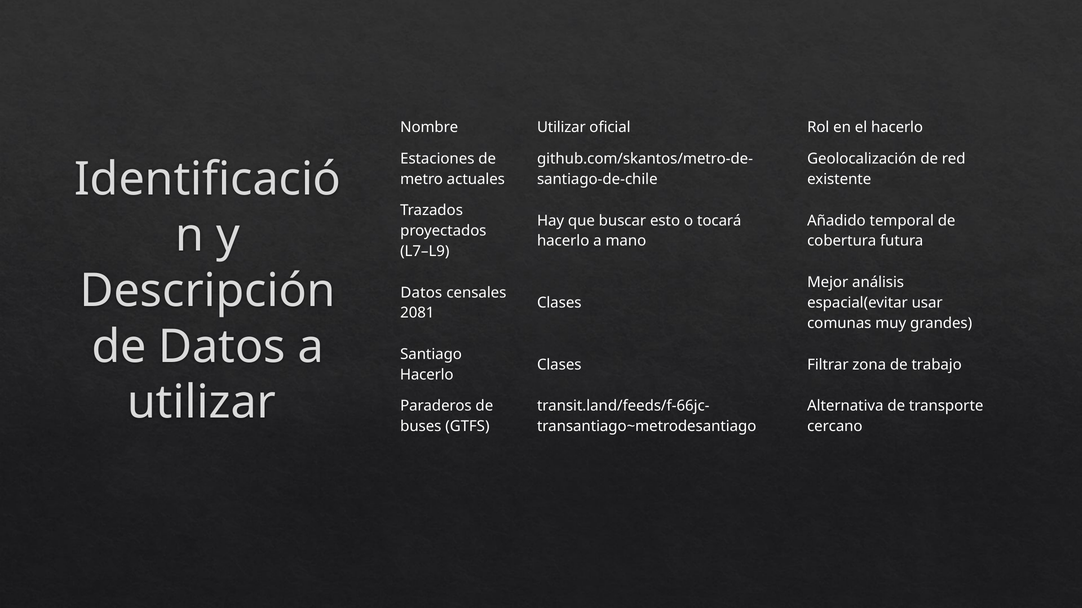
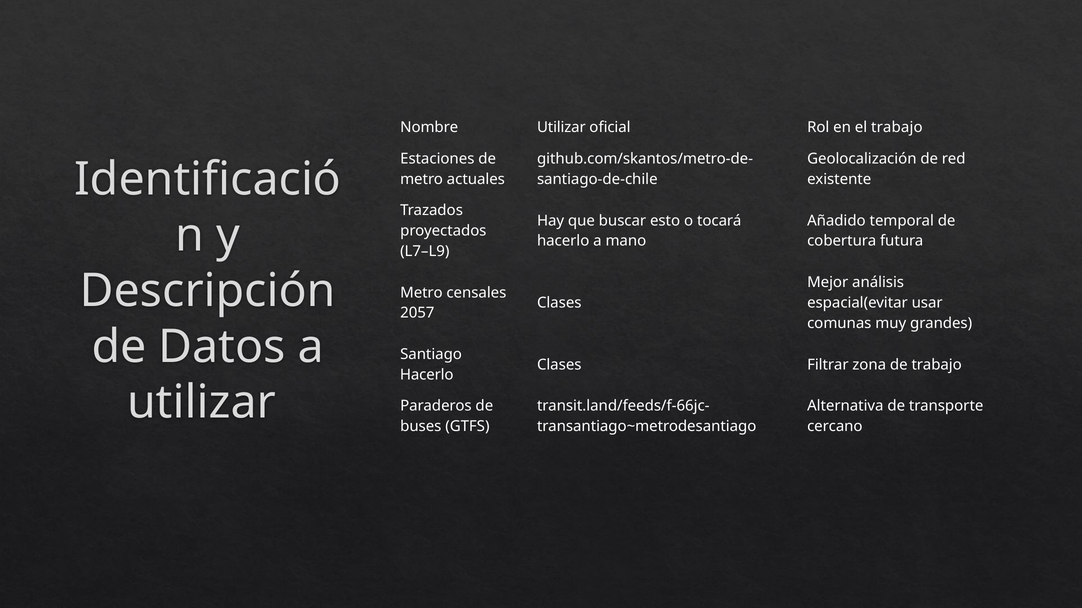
el hacerlo: hacerlo -> trabajo (897, 128)
Datos: Datos -> Metro (421, 293)
2081: 2081 -> 2057 (417, 313)
